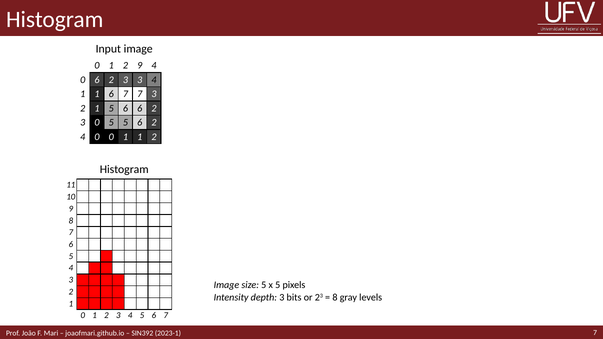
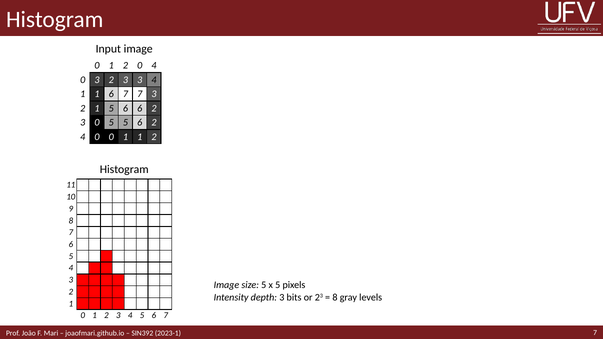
2 9: 9 -> 0 (140, 66)
0 6: 6 -> 3 (97, 80)
